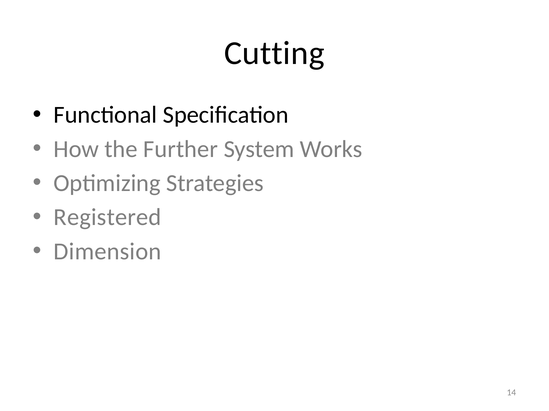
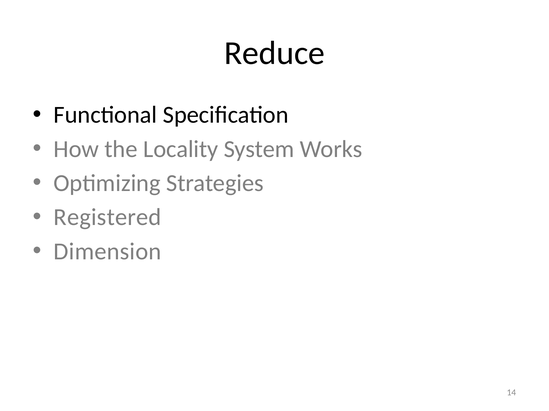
Cutting: Cutting -> Reduce (274, 53)
Further: Further -> Locality (181, 149)
